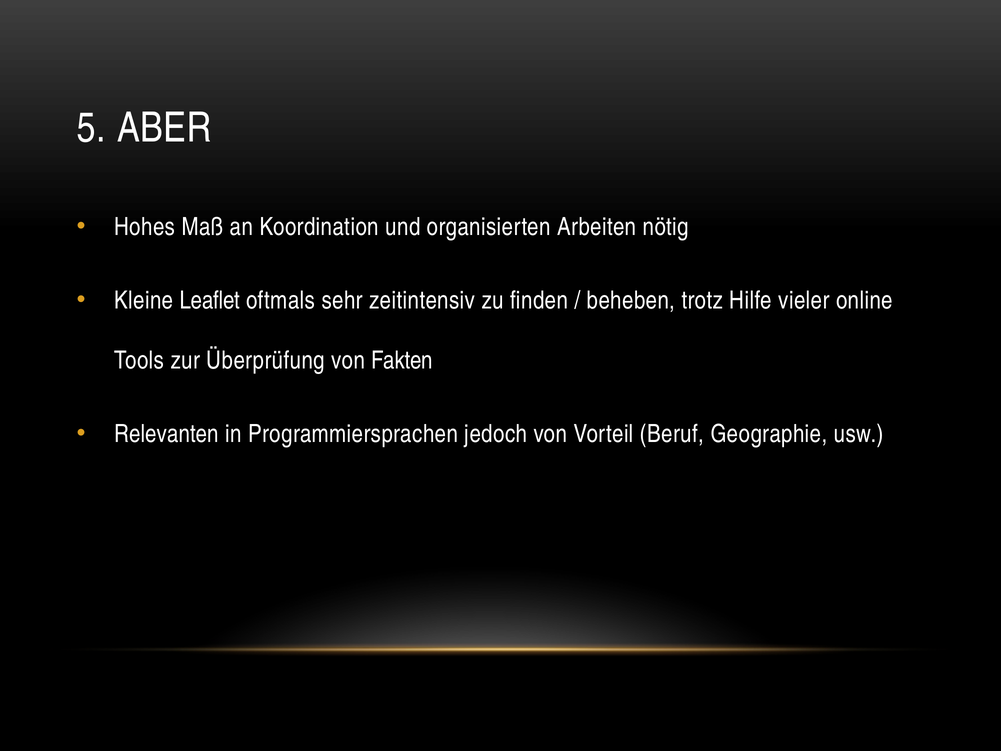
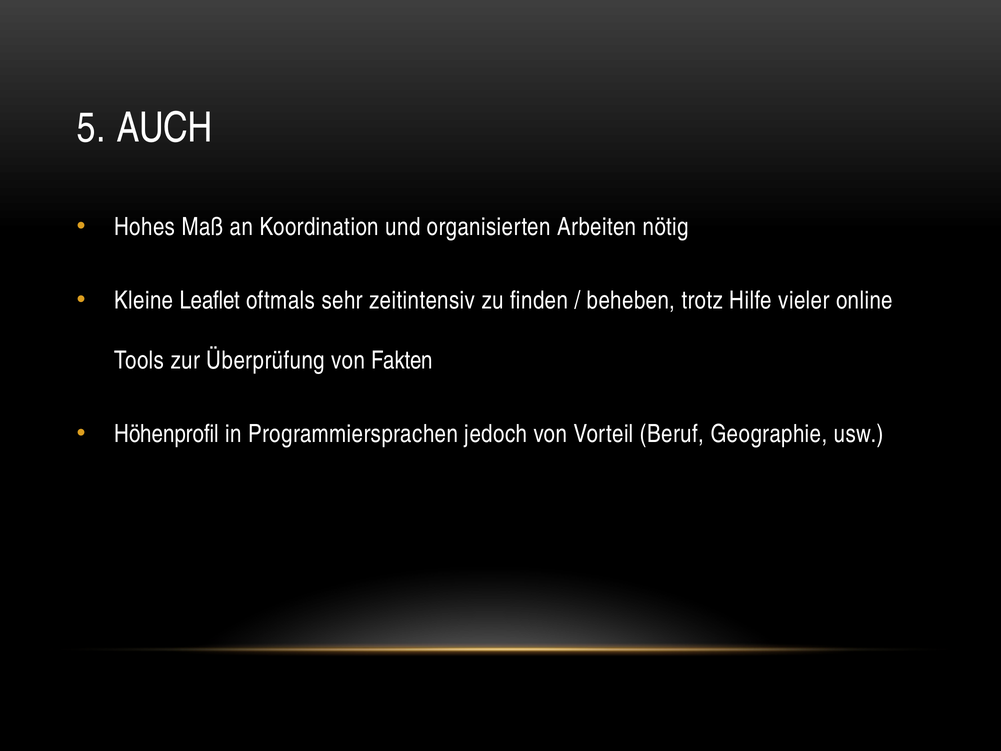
ABER: ABER -> AUCH (165, 128)
Relevanten: Relevanten -> Höhenprofil (167, 434)
